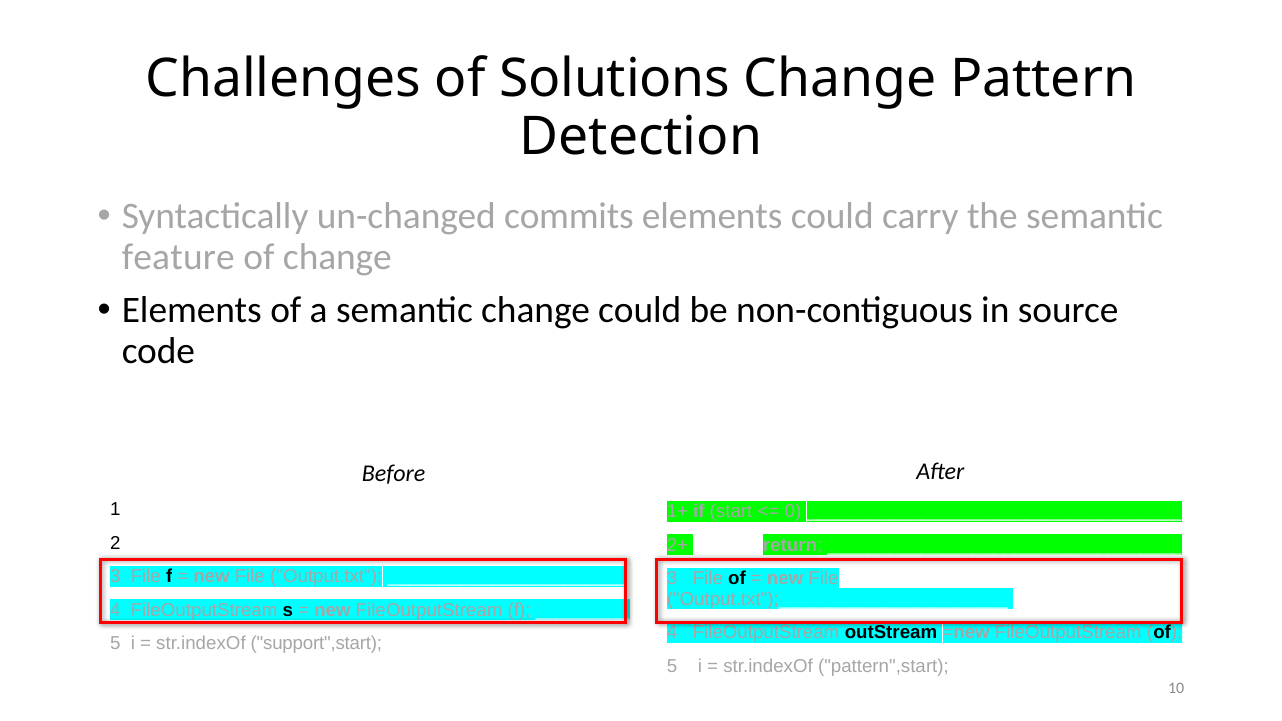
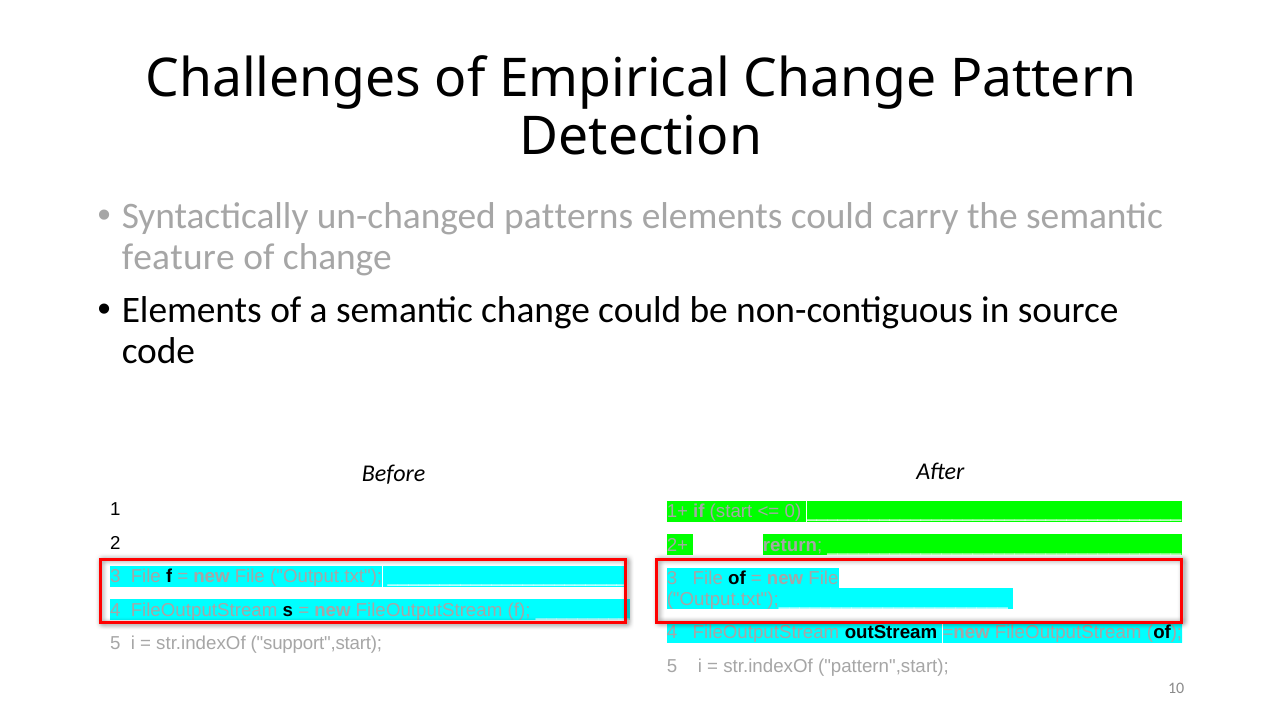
Solutions: Solutions -> Empirical (615, 79)
commits: commits -> patterns (569, 217)
